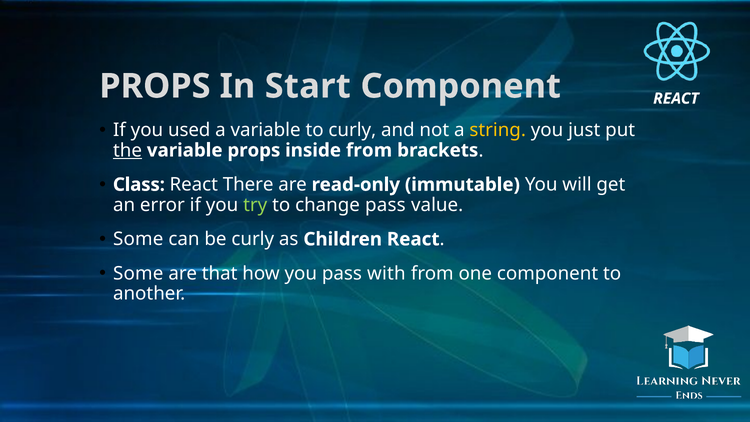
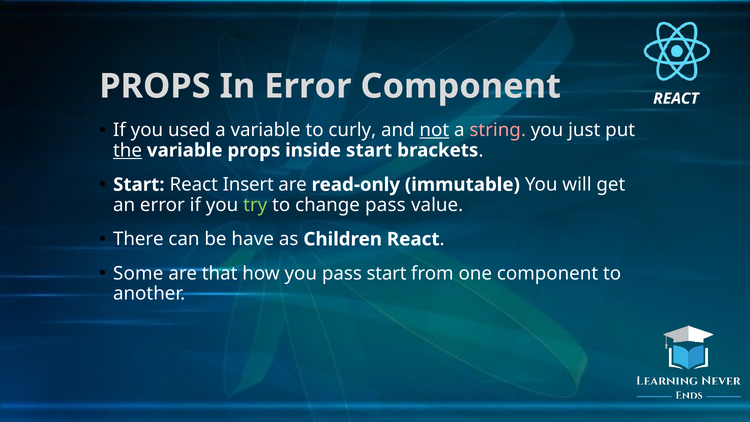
In Start: Start -> Error (308, 86)
not underline: none -> present (434, 130)
string colour: yellow -> pink (498, 130)
inside from: from -> start (369, 150)
Class: Class -> Start (139, 185)
There: There -> Insert (248, 185)
Some: Some -> There (138, 239)
be curly: curly -> have (253, 239)
pass with: with -> start (387, 273)
